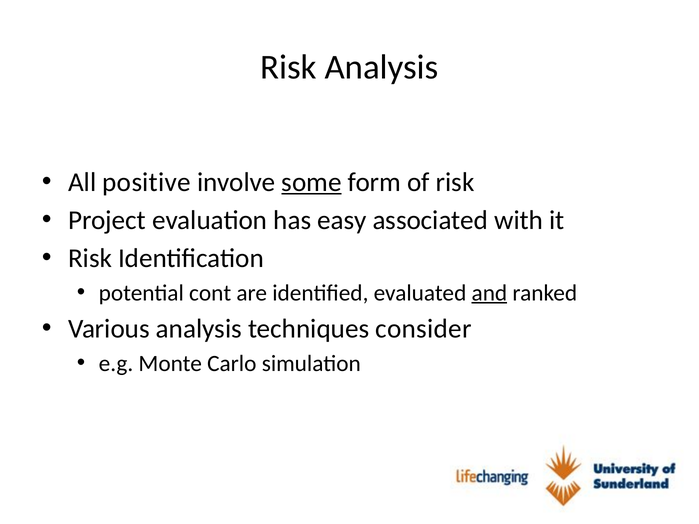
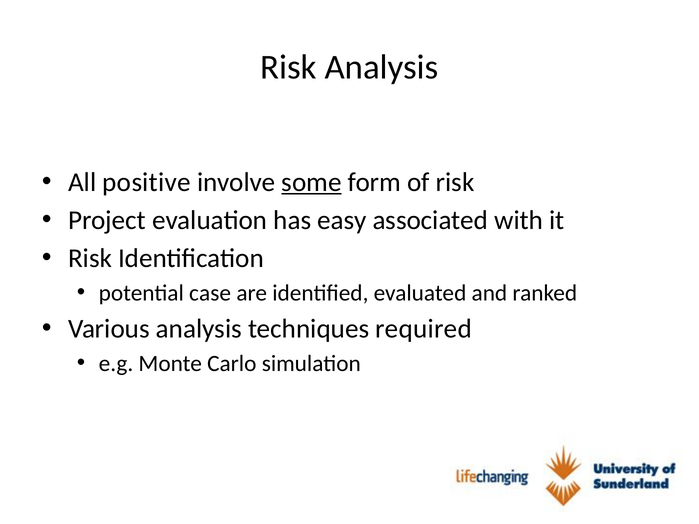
cont: cont -> case (210, 293)
and underline: present -> none (489, 293)
consider: consider -> required (424, 329)
